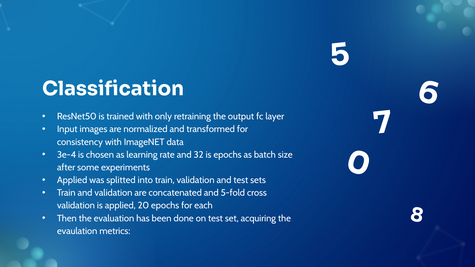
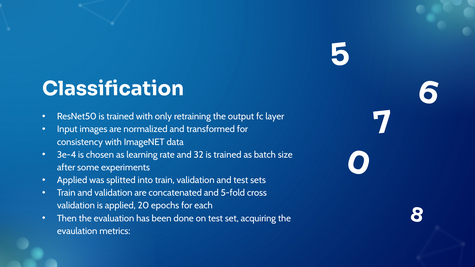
32 is epochs: epochs -> trained (227, 155)
